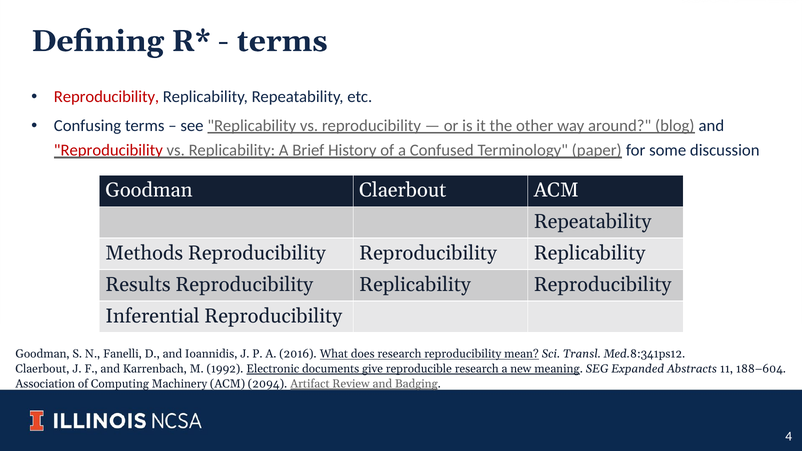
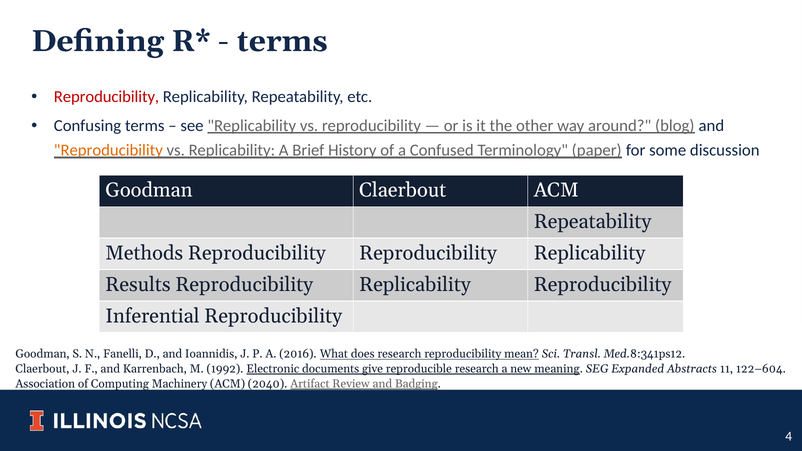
Reproducibility colour: red -> orange (108, 150)
188–604: 188–604 -> 122–604 (761, 369)
2094: 2094 -> 2040 (268, 384)
